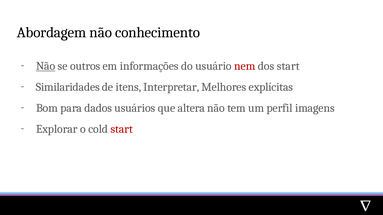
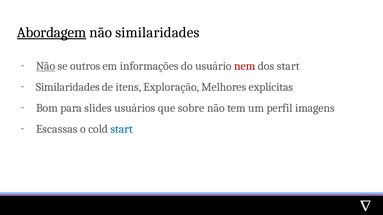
Abordagem underline: none -> present (52, 32)
não conhecimento: conhecimento -> similaridades (157, 32)
Interpretar: Interpretar -> Exploração (171, 87)
dados: dados -> slides (98, 108)
altera: altera -> sobre (191, 108)
Explorar: Explorar -> Escassas (57, 129)
start colour: red -> blue (122, 129)
